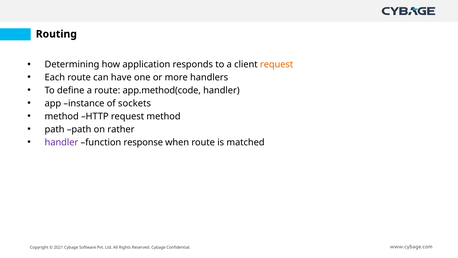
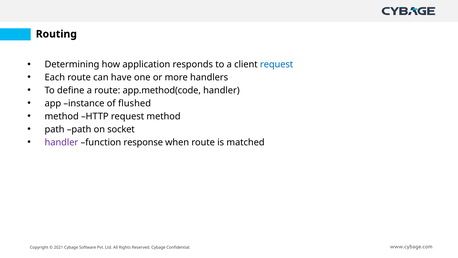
request colour: orange -> blue (277, 64)
sockets: sockets -> flushed (135, 103)
rather: rather -> socket (121, 129)
